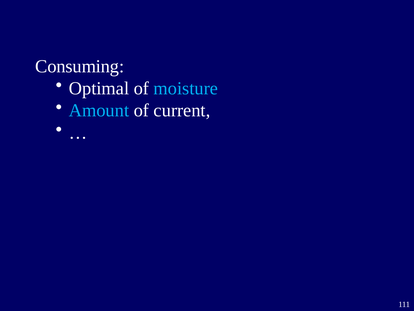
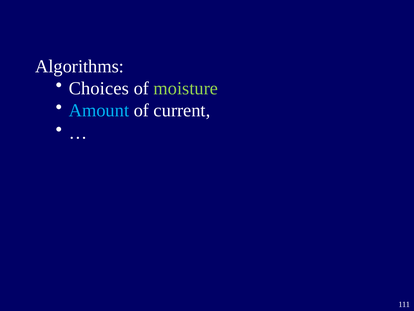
Consuming: Consuming -> Algorithms (80, 66)
Optimal: Optimal -> Choices (99, 88)
moisture colour: light blue -> light green (186, 88)
